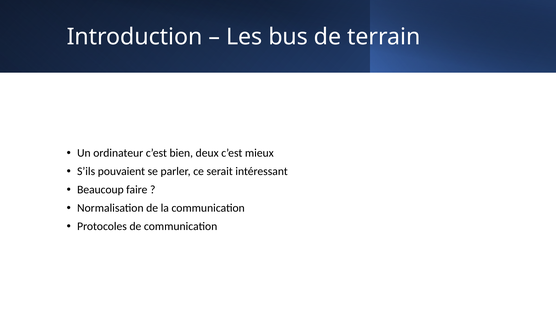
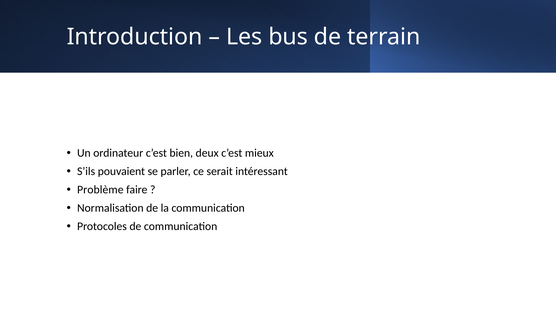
Beaucoup: Beaucoup -> Problème (100, 190)
